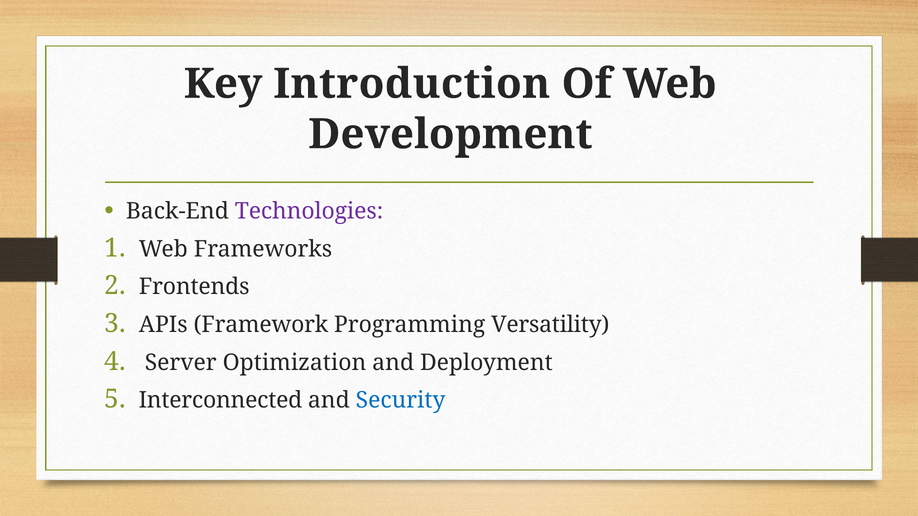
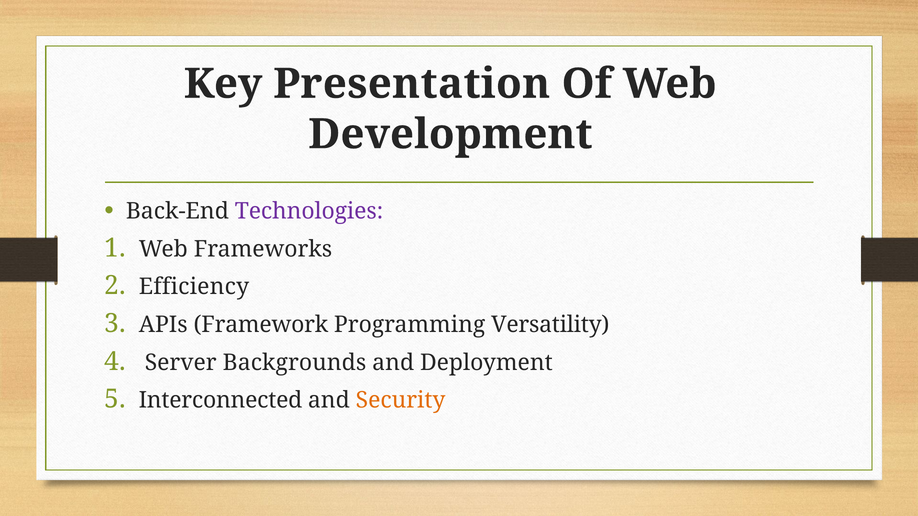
Introduction: Introduction -> Presentation (412, 84)
Frontends: Frontends -> Efficiency (194, 287)
Optimization: Optimization -> Backgrounds (294, 363)
Security colour: blue -> orange (401, 401)
